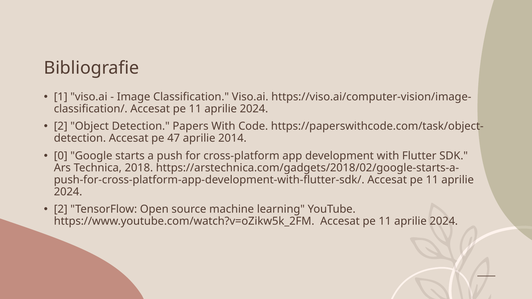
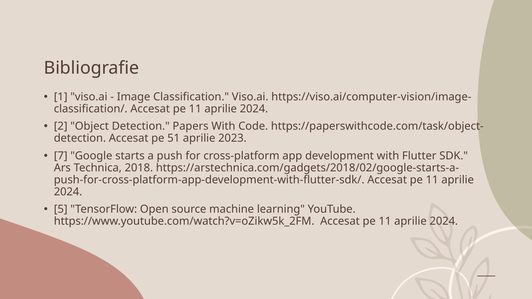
47: 47 -> 51 (174, 138)
2014: 2014 -> 2023 (232, 138)
0: 0 -> 7 (61, 156)
2: 2 -> 5 (61, 209)
